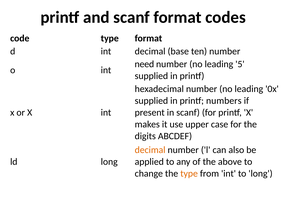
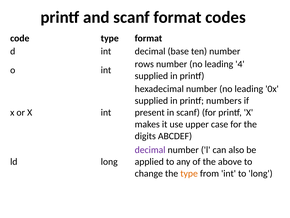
need: need -> rows (144, 64)
5: 5 -> 4 (240, 64)
decimal colour: orange -> purple (150, 150)
